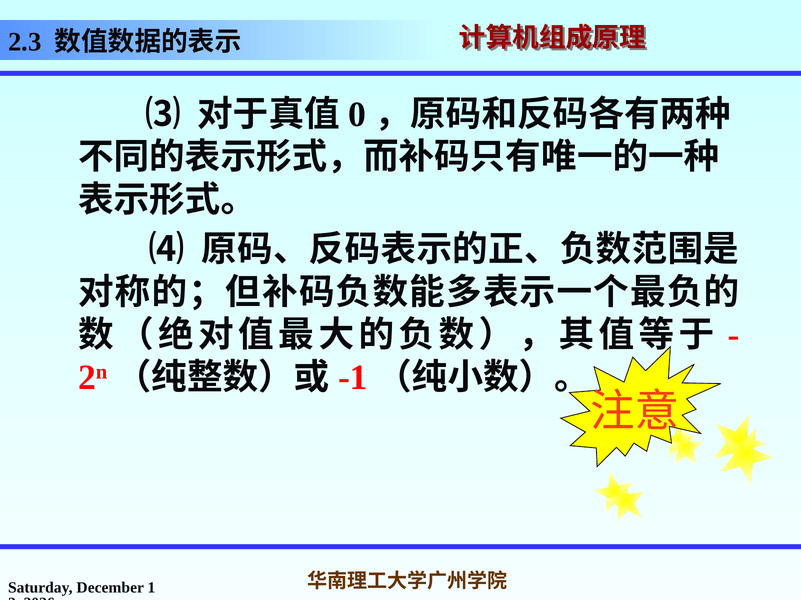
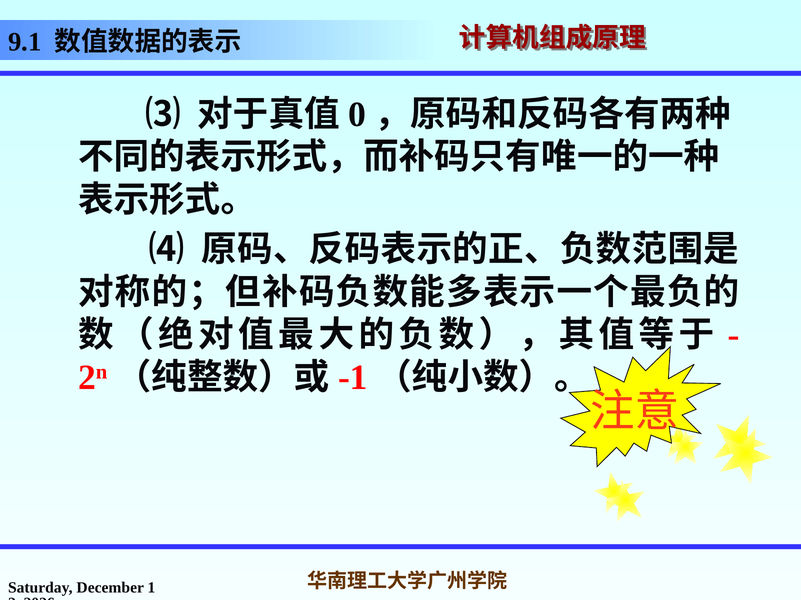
2.3: 2.3 -> 9.1 (25, 42)
